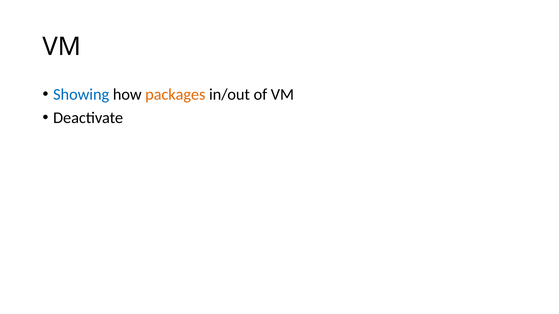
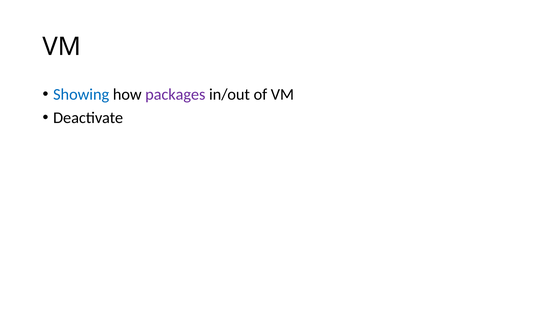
packages colour: orange -> purple (175, 95)
